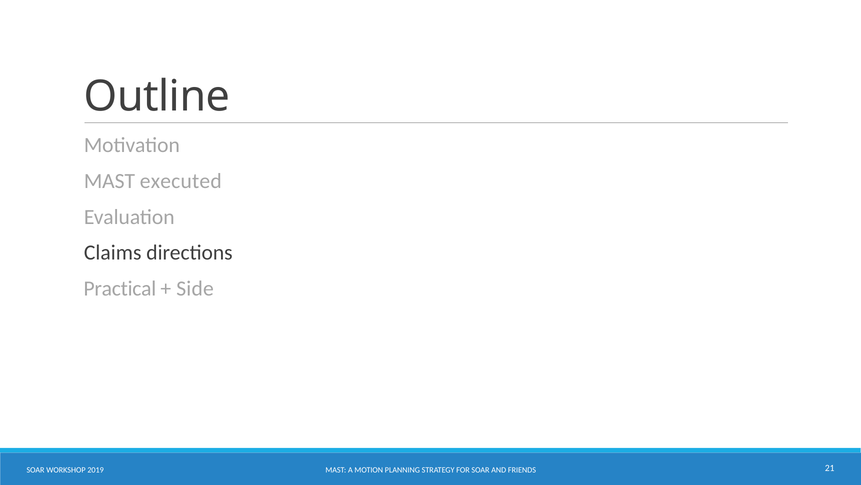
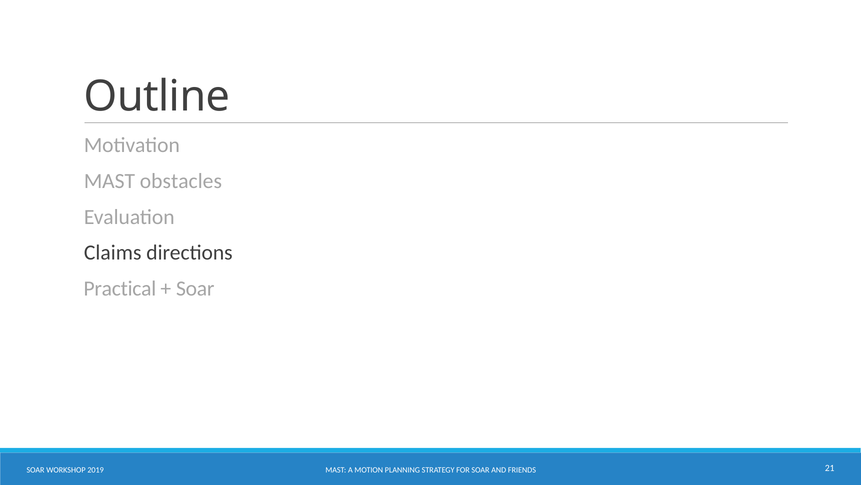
executed: executed -> obstacles (181, 181)
Side: Side -> Soar (195, 288)
